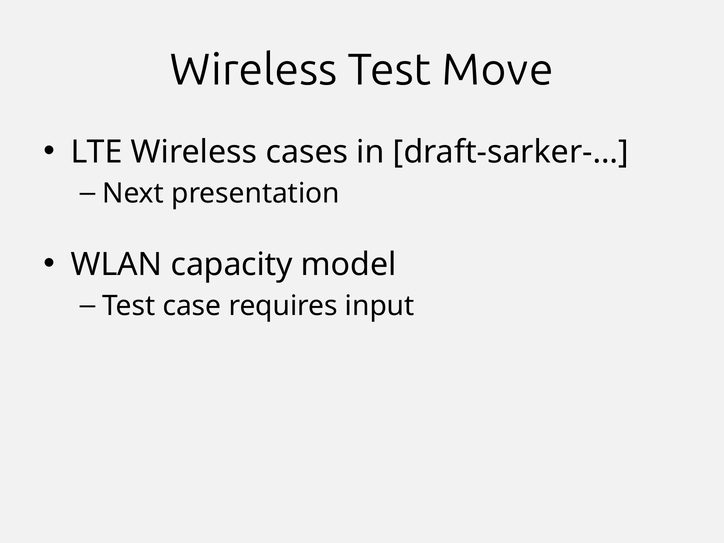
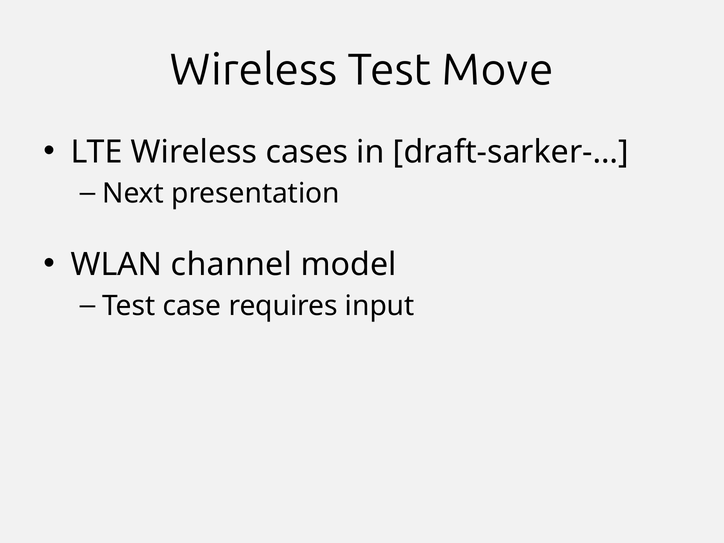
capacity: capacity -> channel (231, 265)
